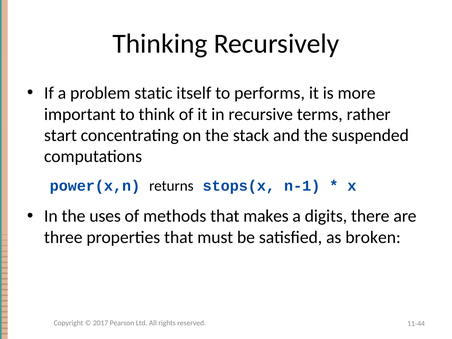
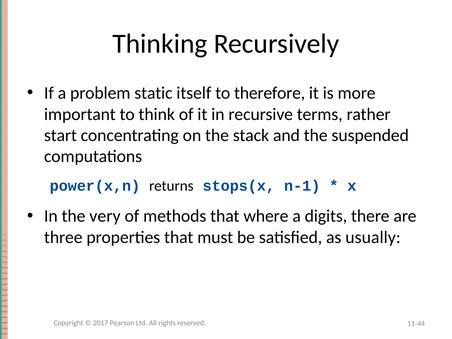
performs: performs -> therefore (270, 93)
uses: uses -> very (105, 216)
makes: makes -> where (266, 216)
broken: broken -> usually (373, 237)
